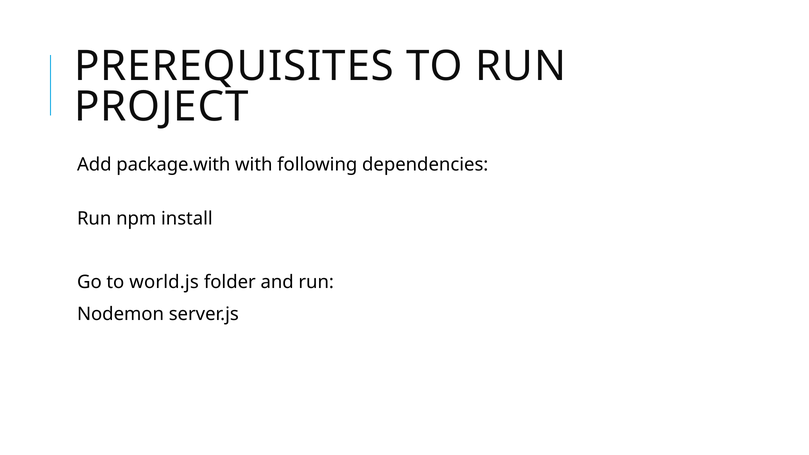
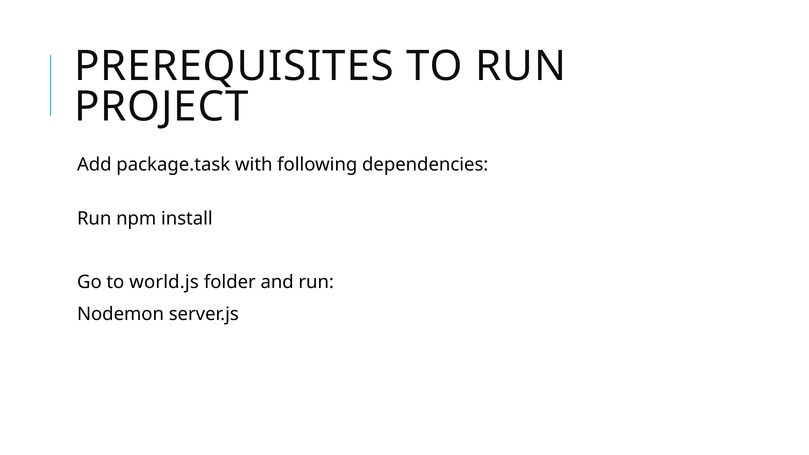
package.with: package.with -> package.task (173, 165)
